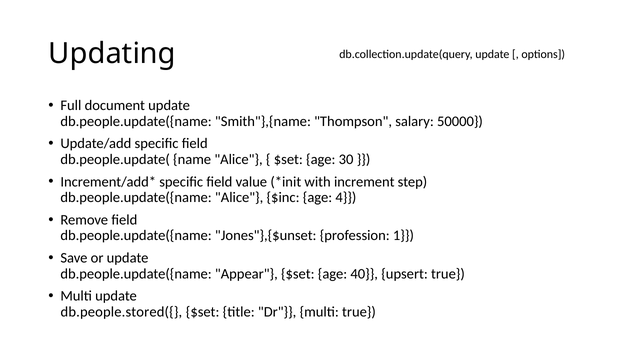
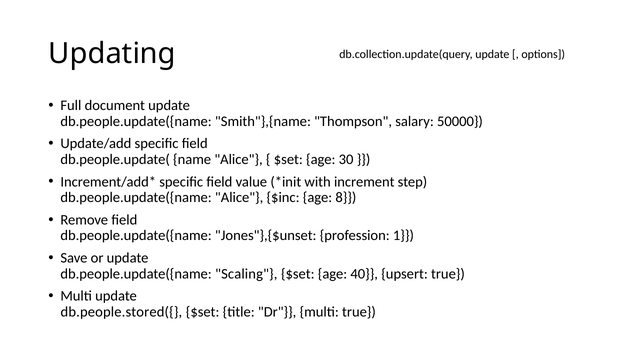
4: 4 -> 8 (346, 197)
Appear: Appear -> Scaling (246, 274)
